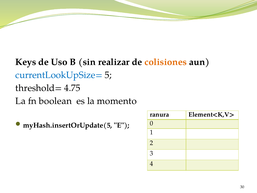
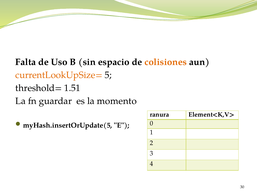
Keys: Keys -> Falta (26, 62)
realizar: realizar -> espacio (114, 62)
currentLookUpSize= colour: blue -> orange (59, 75)
4.75: 4.75 -> 1.51 (72, 88)
boolean: boolean -> guardar (55, 101)
